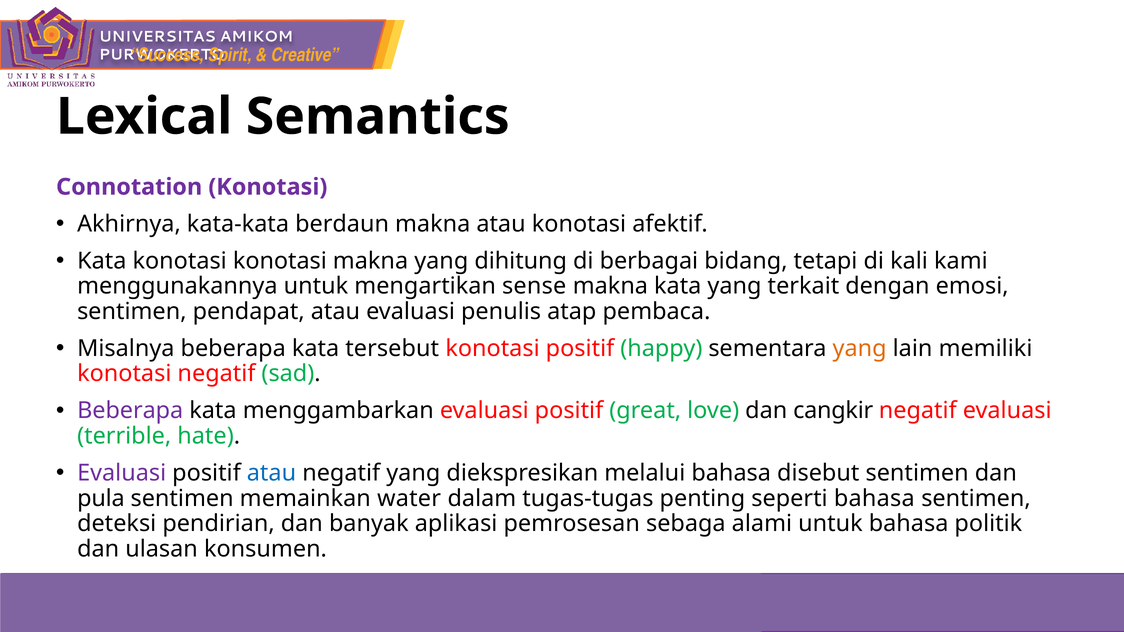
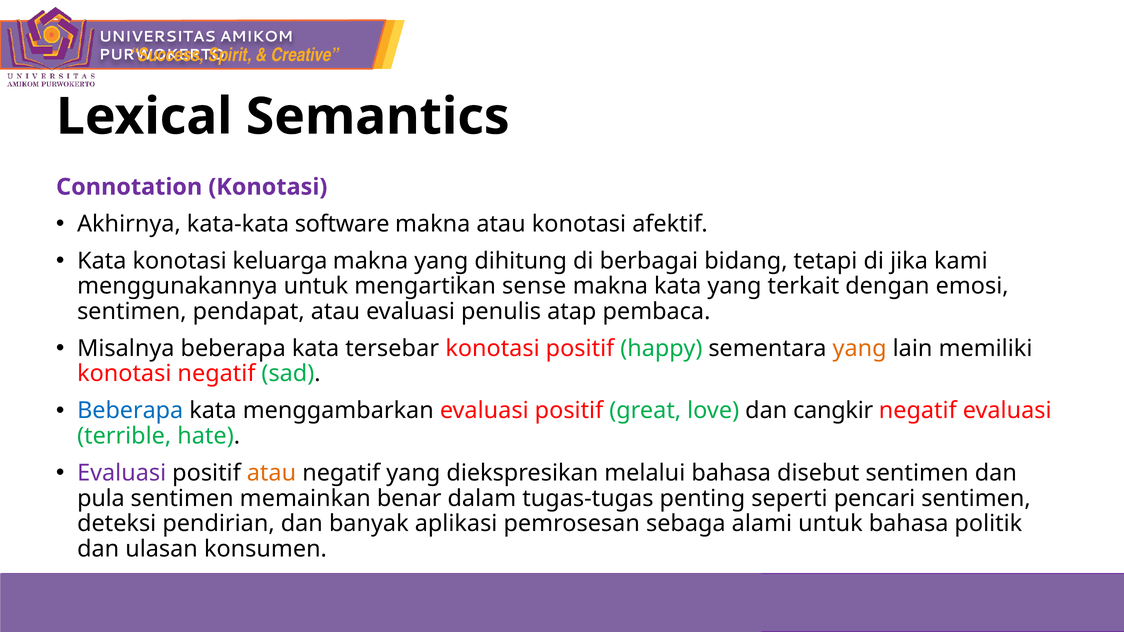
berdaun: berdaun -> software (342, 224)
konotasi konotasi: konotasi -> keluarga (280, 261)
kali: kali -> jika (909, 261)
tersebut: tersebut -> tersebar (392, 349)
Beberapa colour: purple -> blue (130, 411)
atau colour: blue -> orange (271, 473)
water: water -> benar (409, 498)
seperti bahasa: bahasa -> pencari (875, 498)
